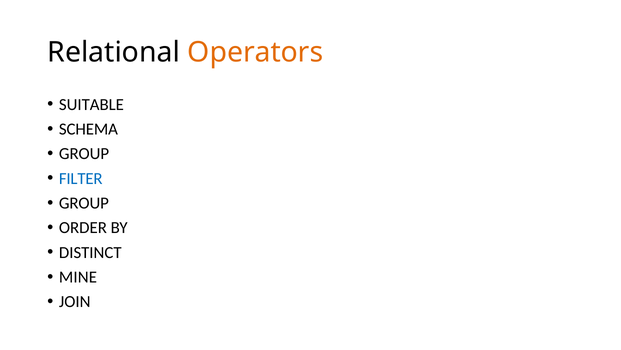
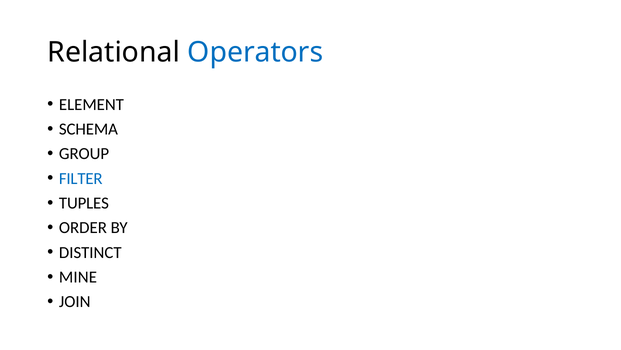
Operators colour: orange -> blue (255, 52)
SUITABLE: SUITABLE -> ELEMENT (91, 104)
GROUP: GROUP -> TUPLES (84, 203)
